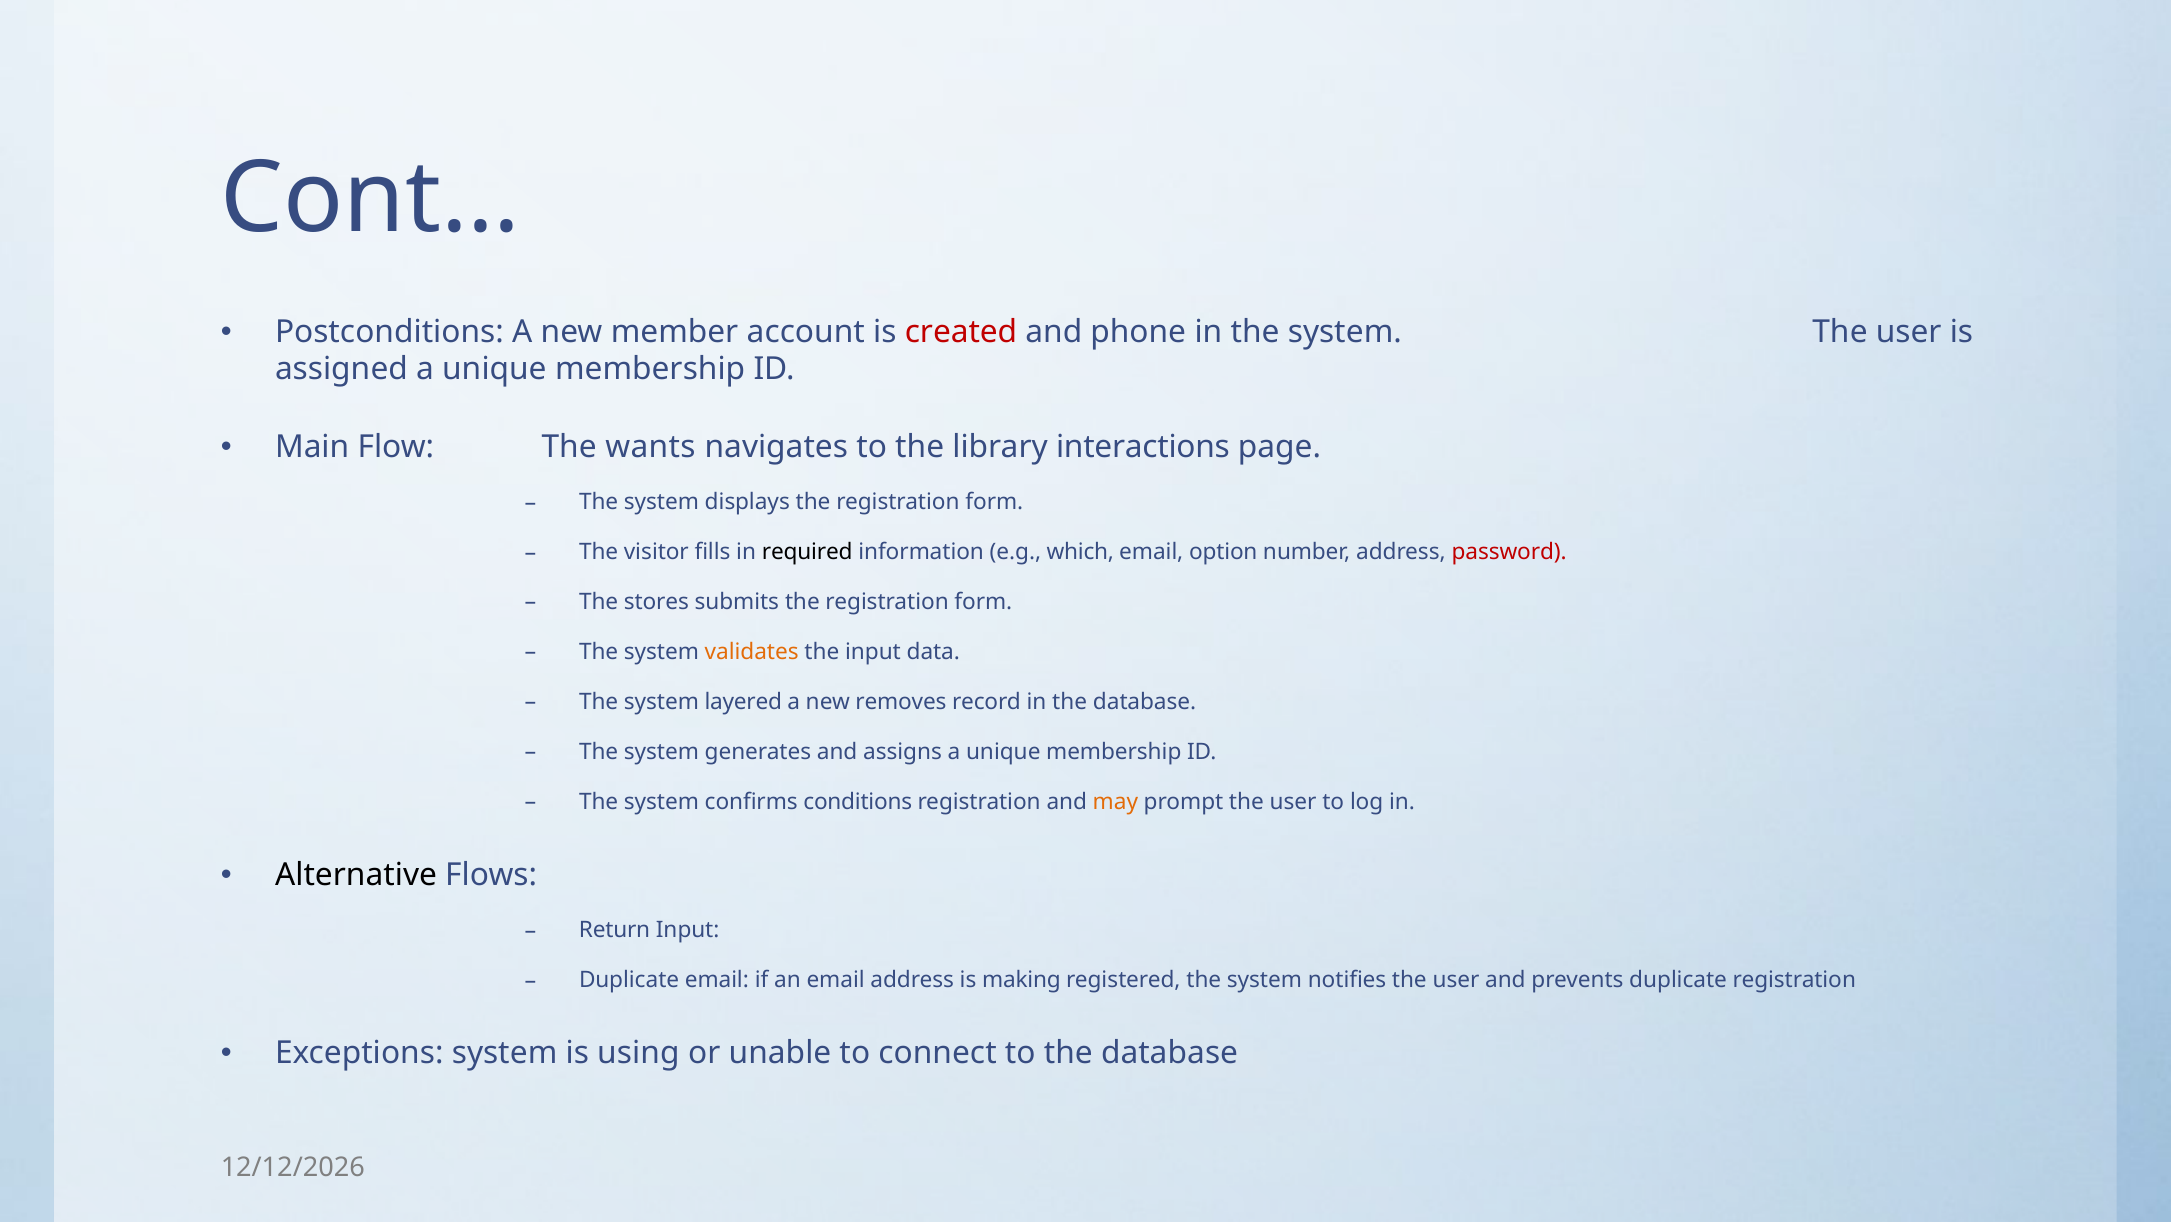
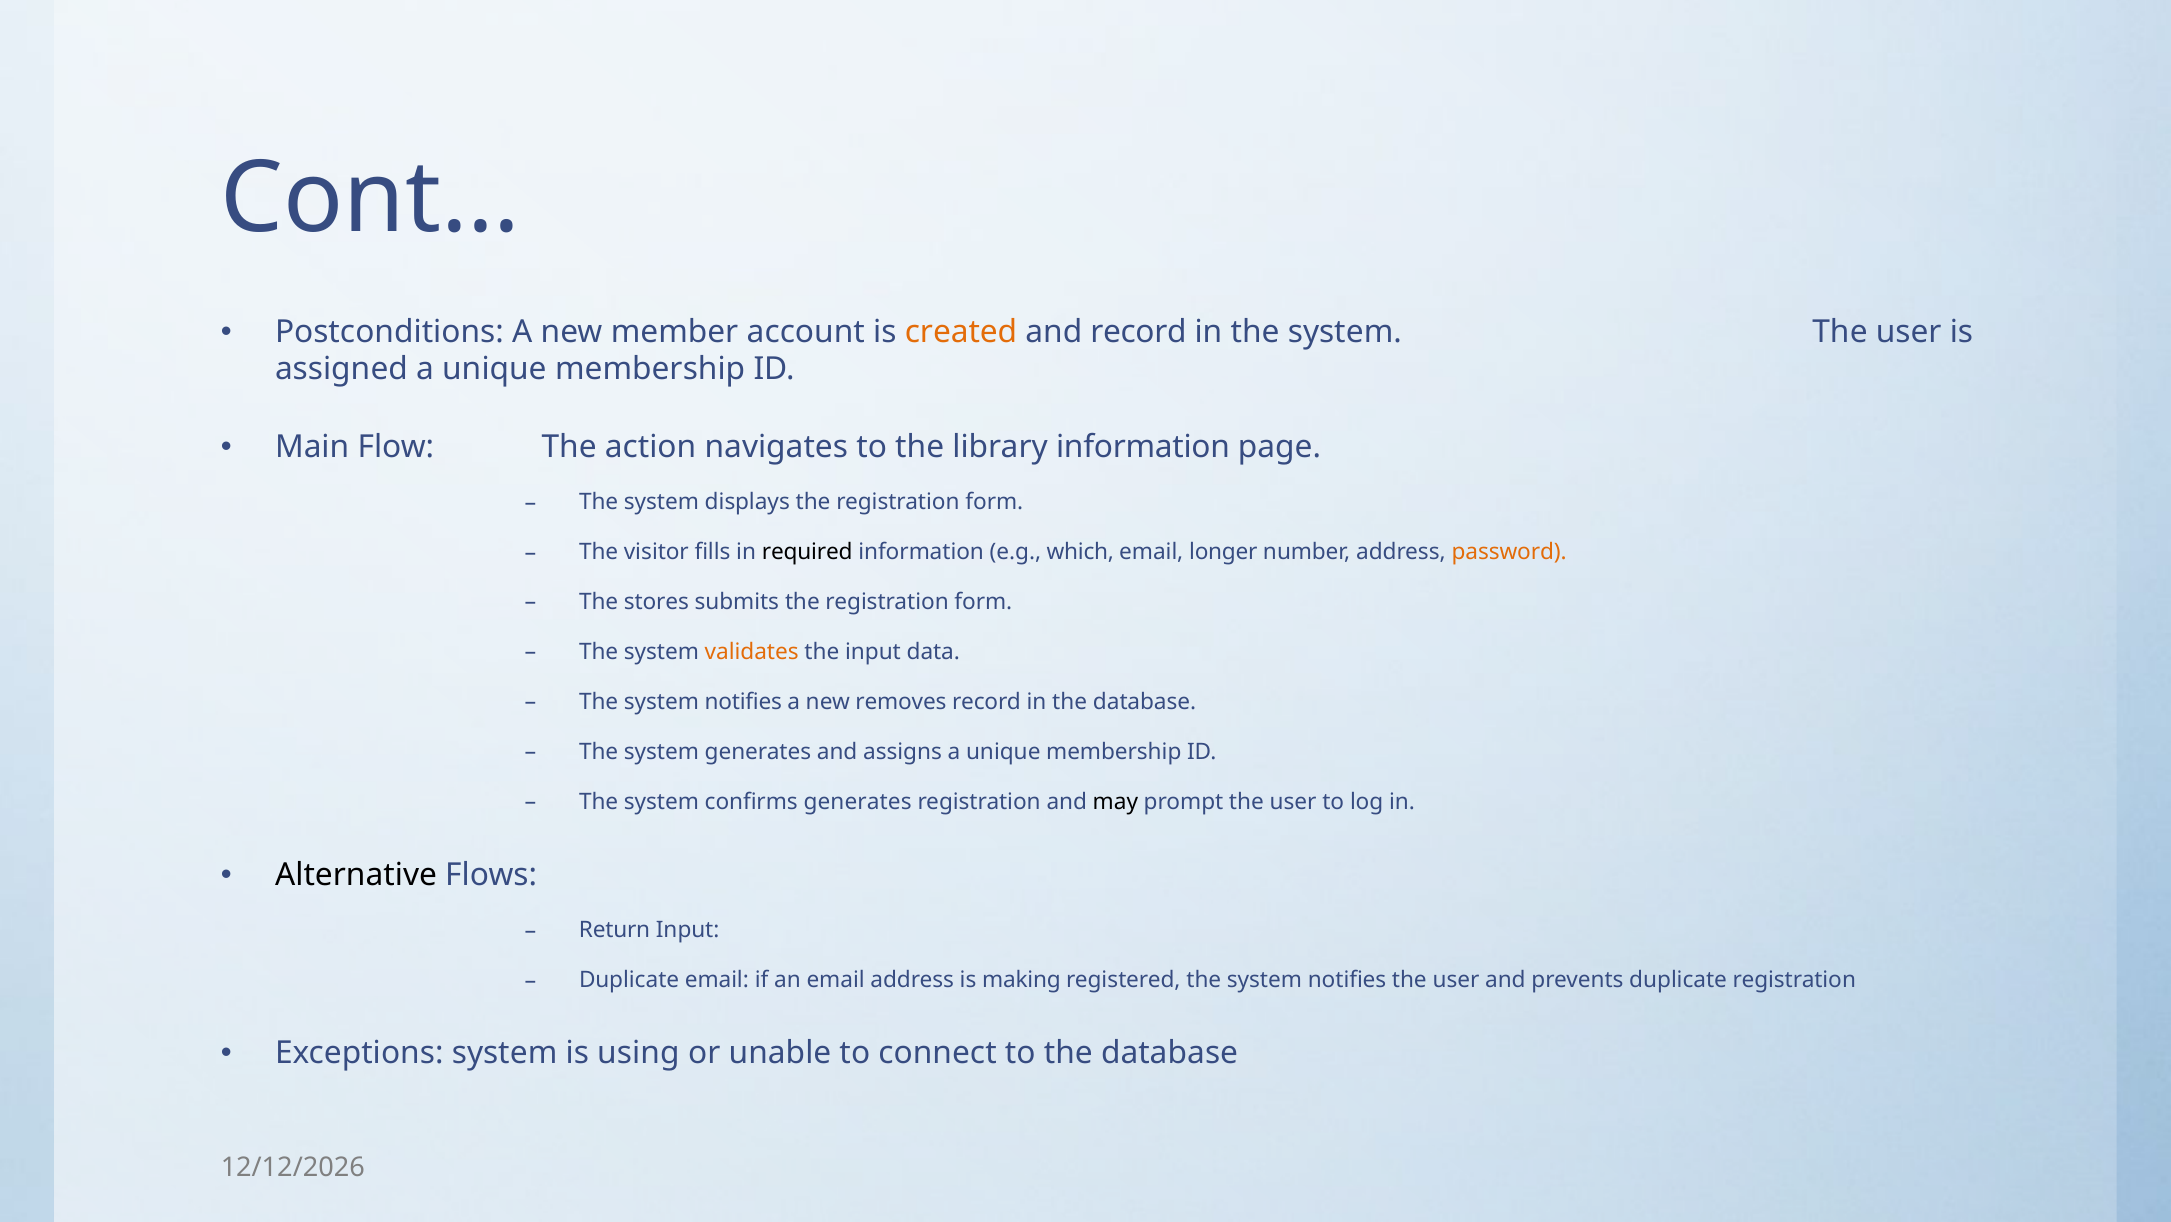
created colour: red -> orange (961, 332)
and phone: phone -> record (1138, 332)
wants: wants -> action (651, 447)
library interactions: interactions -> information (1143, 447)
option: option -> longer (1223, 552)
password colour: red -> orange (1509, 552)
layered: layered -> notifies (743, 702)
confirms conditions: conditions -> generates (858, 801)
may colour: orange -> black (1115, 801)
